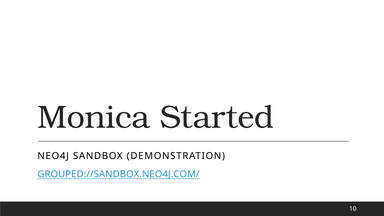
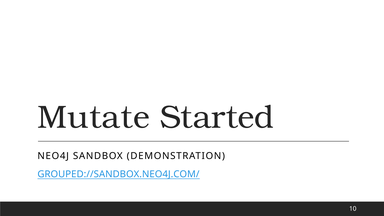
Monica: Monica -> Mutate (94, 117)
